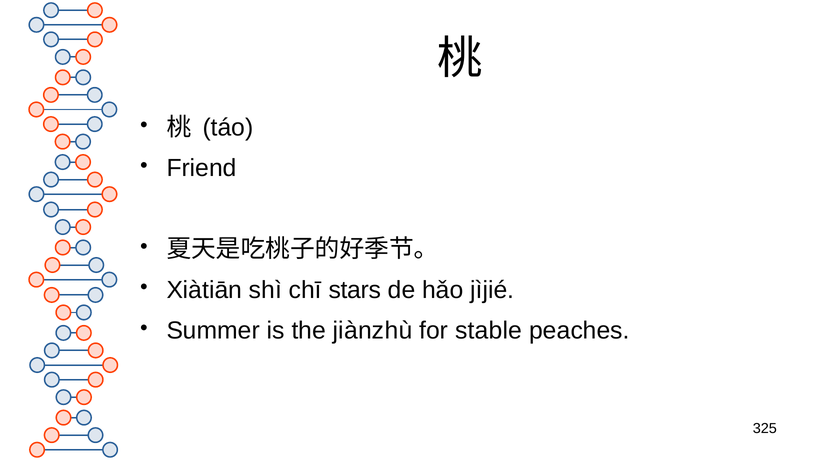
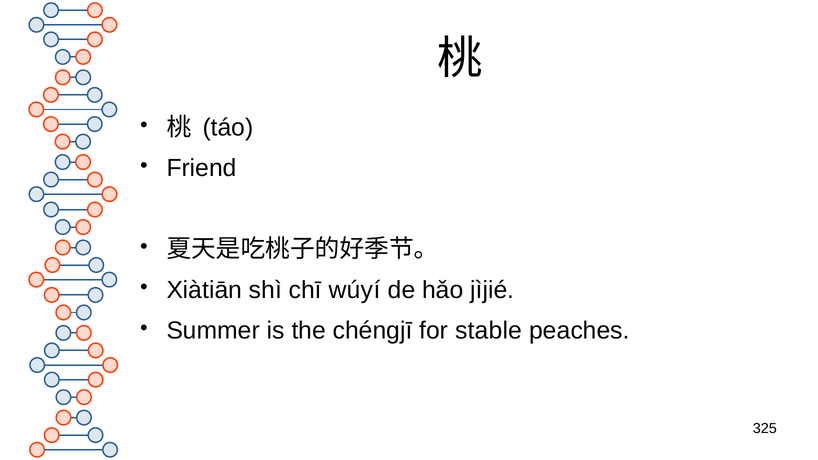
stars: stars -> wúyí (355, 290)
jiànzhù: jiànzhù -> chéngjī (373, 331)
